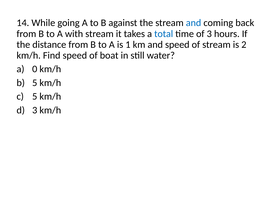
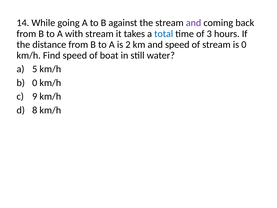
and colour: blue -> purple (194, 23)
1: 1 -> 2 (128, 44)
is 2: 2 -> 0 (244, 44)
0: 0 -> 5 (35, 69)
b 5: 5 -> 0 (35, 83)
5: 5 -> 9 (35, 96)
3: 3 -> 8 (35, 110)
